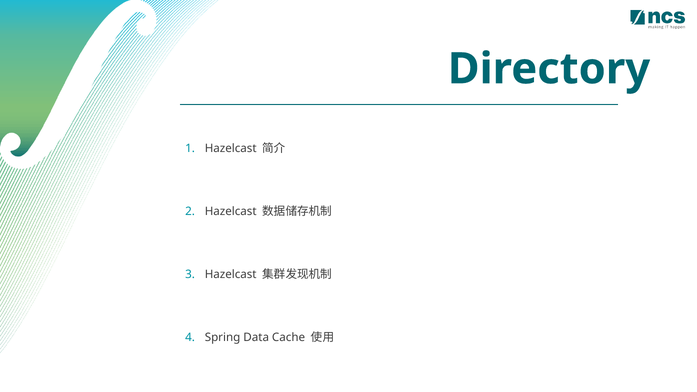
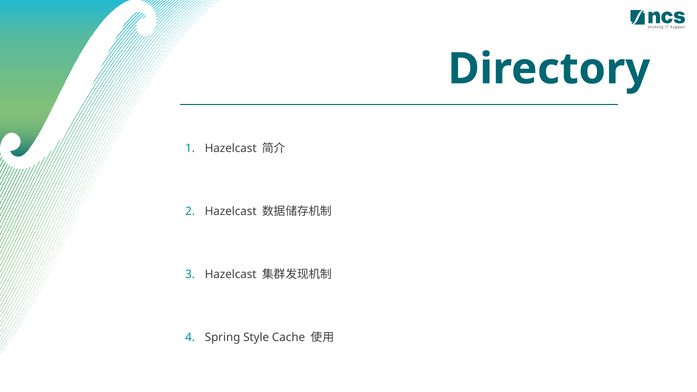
Data: Data -> Style (256, 337)
